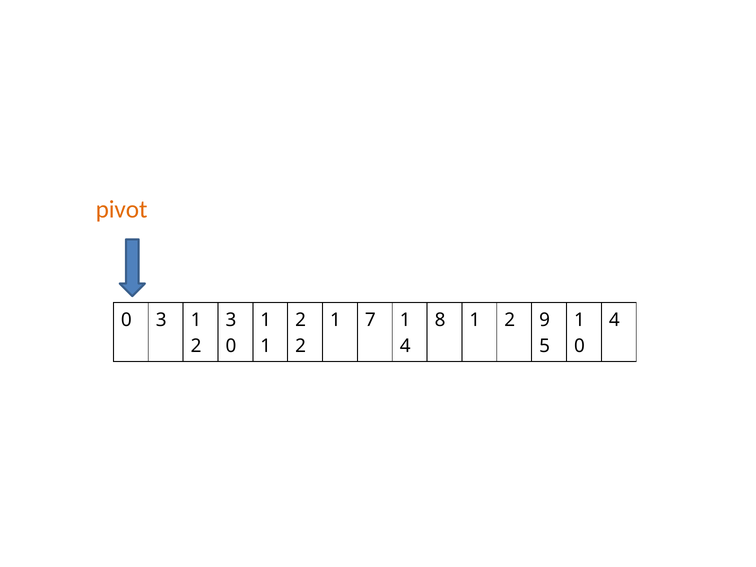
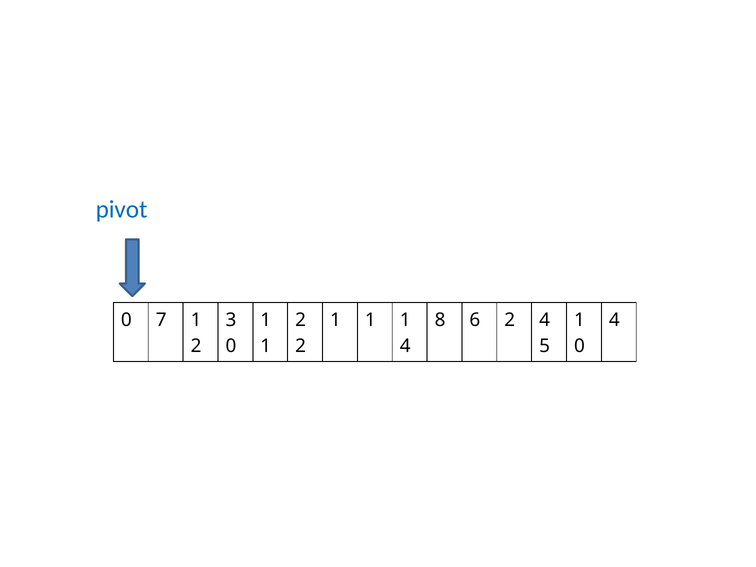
pivot colour: orange -> blue (122, 210)
0 3: 3 -> 7 (161, 320)
7: 7 -> 1 (370, 320)
8 1: 1 -> 6 (475, 320)
2 9: 9 -> 4 (545, 320)
